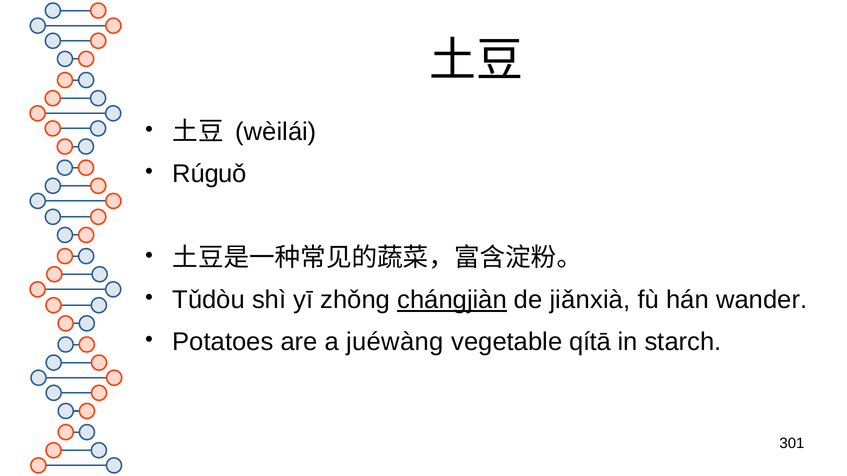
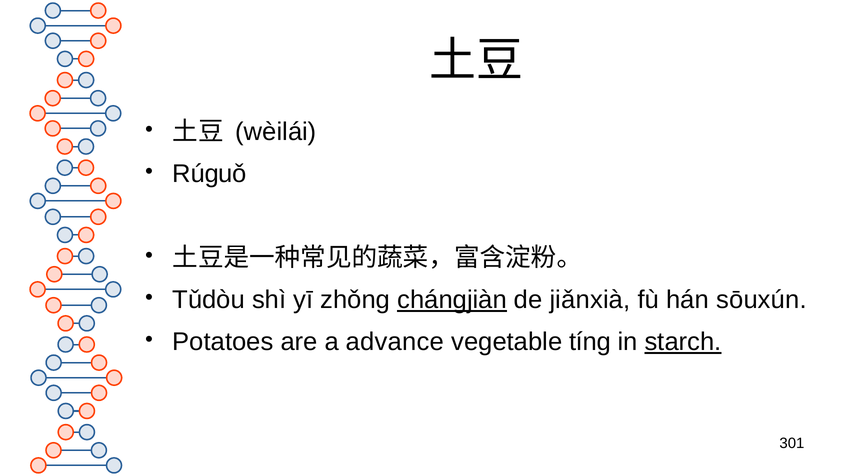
wander: wander -> sōuxún (762, 300)
juéwàng: juéwàng -> advance (395, 342)
qítā: qítā -> tíng (590, 342)
starch underline: none -> present (683, 342)
